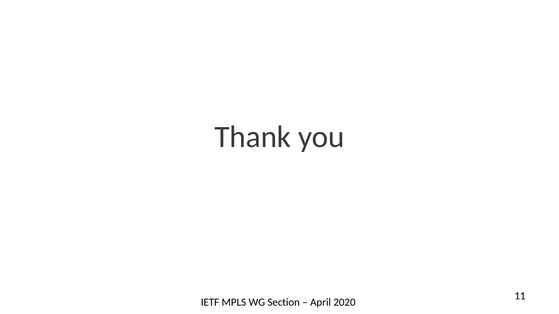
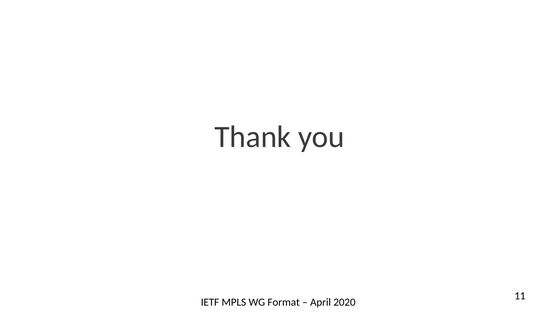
Section: Section -> Format (284, 303)
